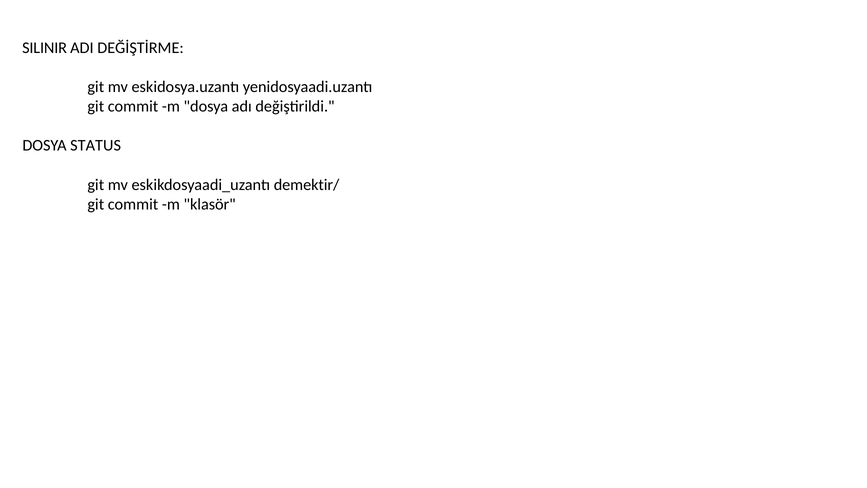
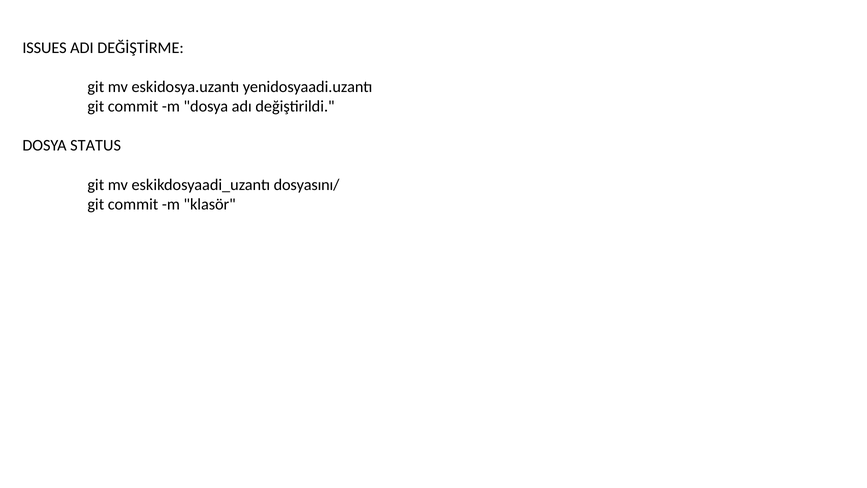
SILINIR: SILINIR -> ISSUES (45, 48)
demektir/: demektir/ -> dosyasını/ (307, 185)
